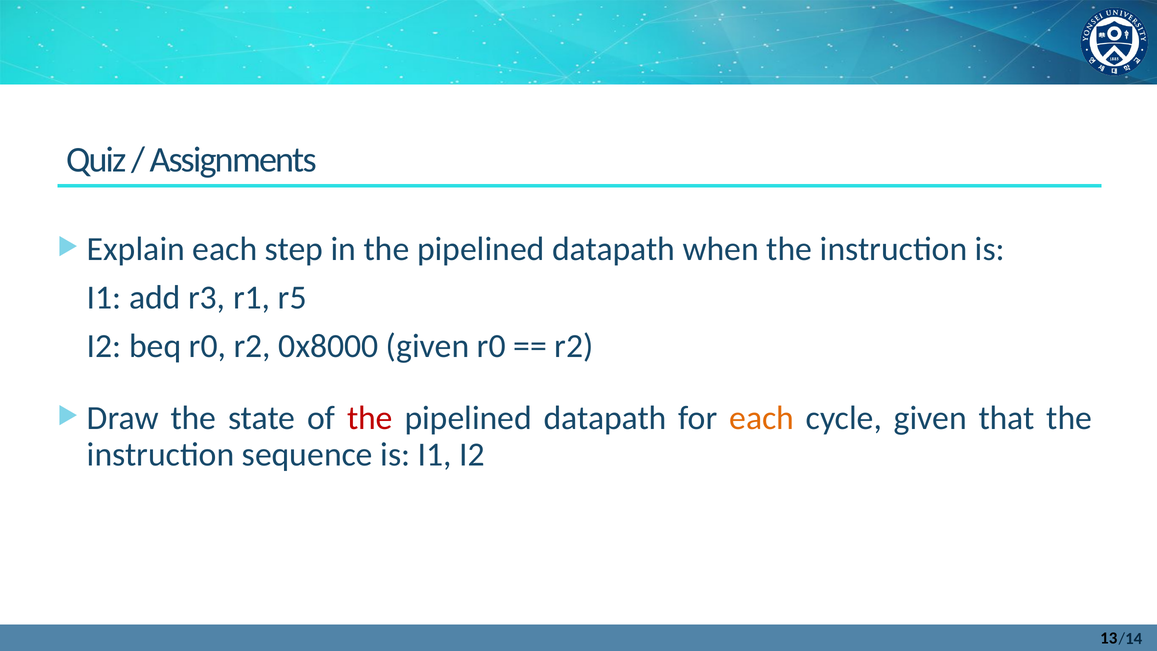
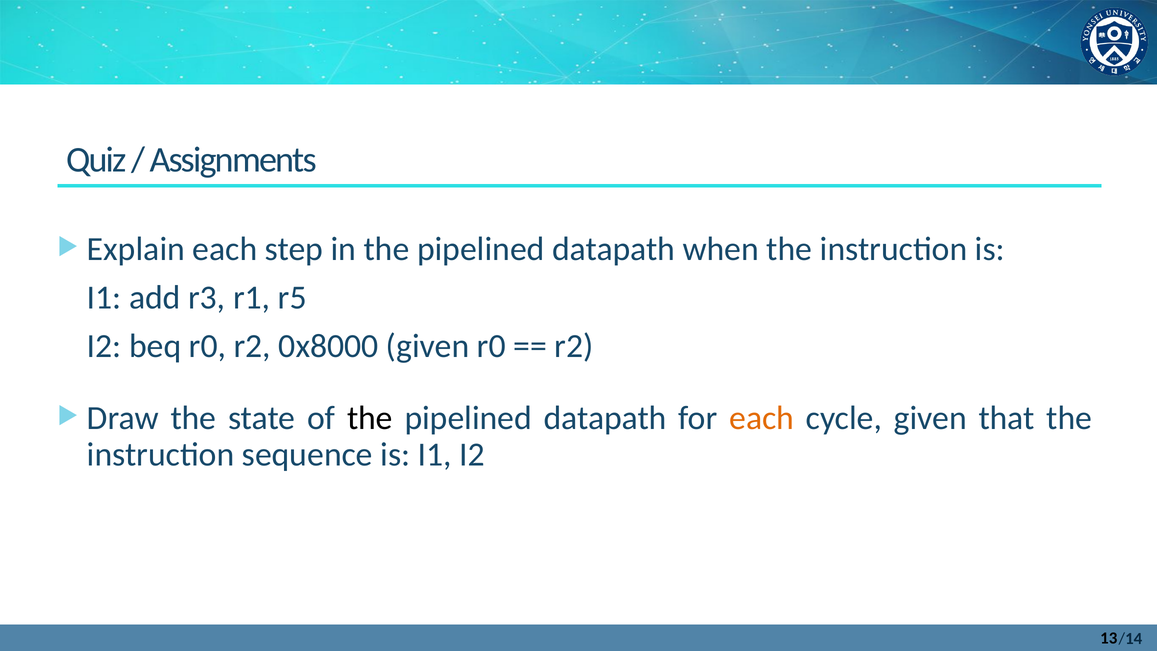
the colour: red -> black (370, 418)
